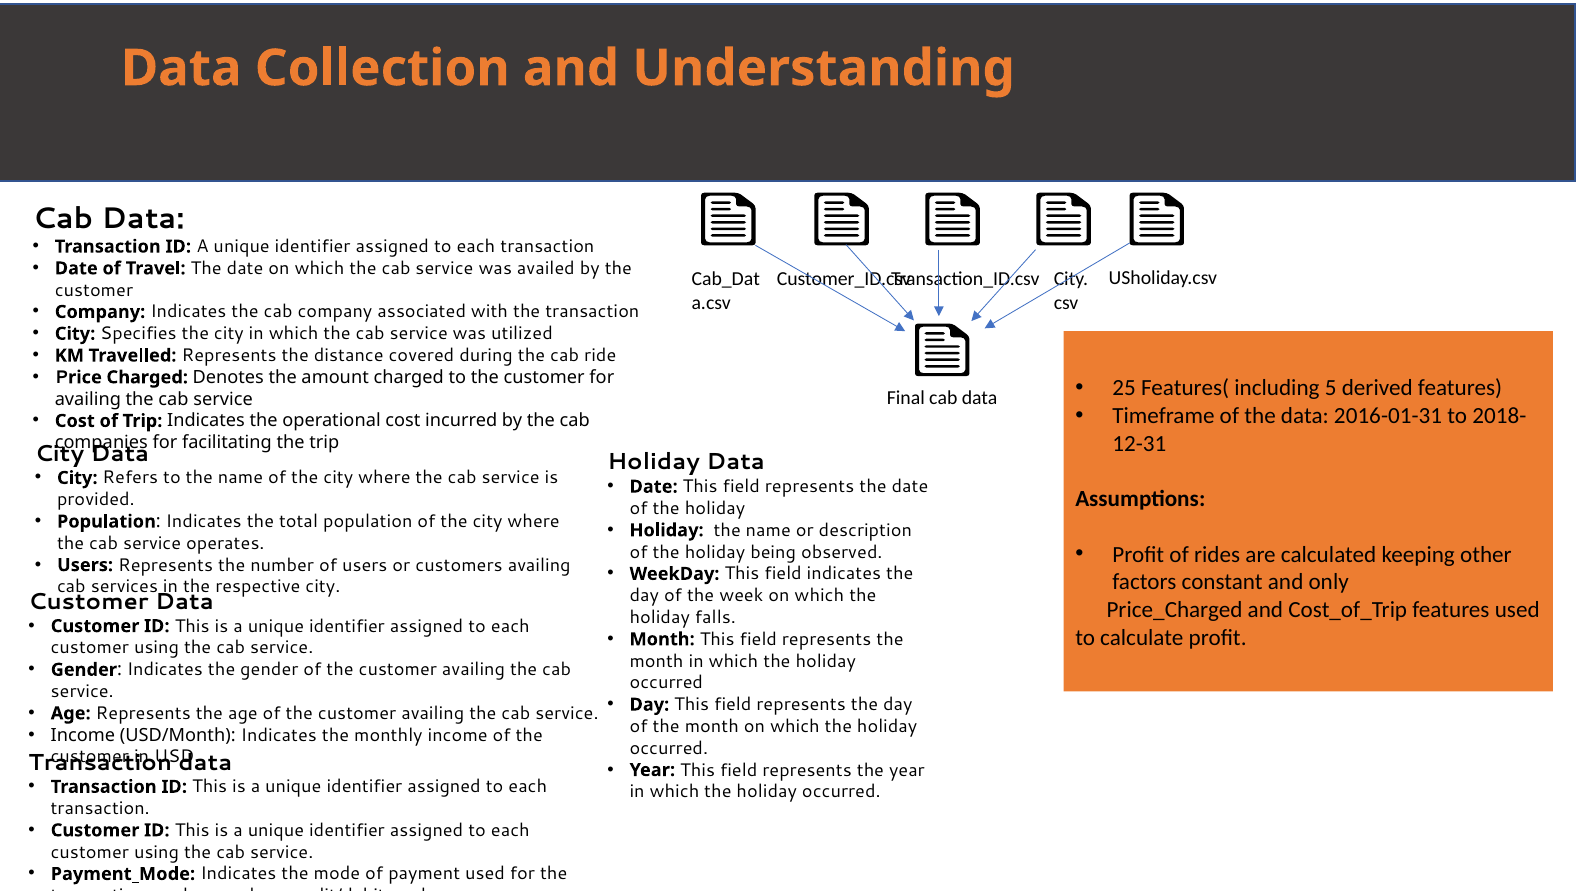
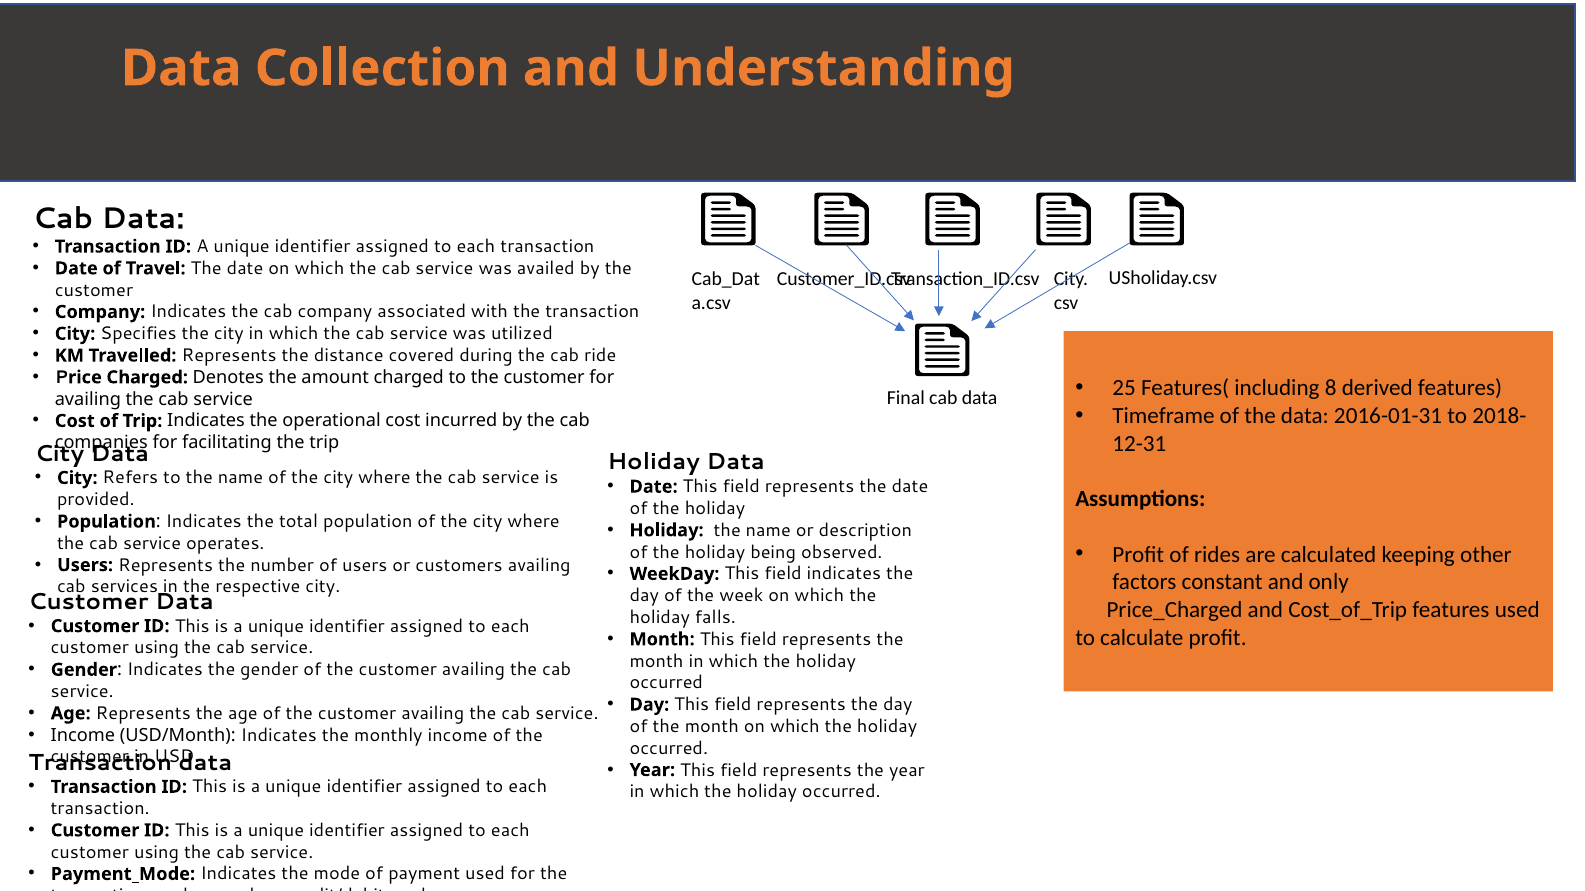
5: 5 -> 8 (1331, 388)
